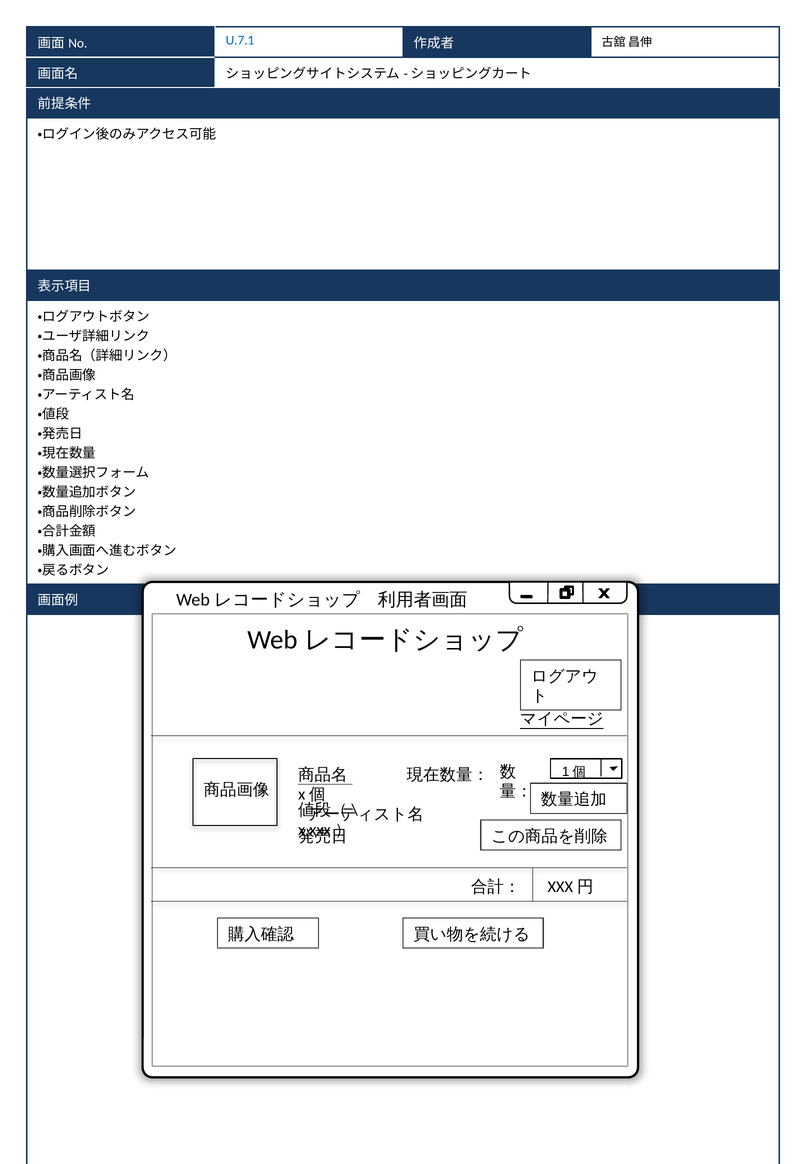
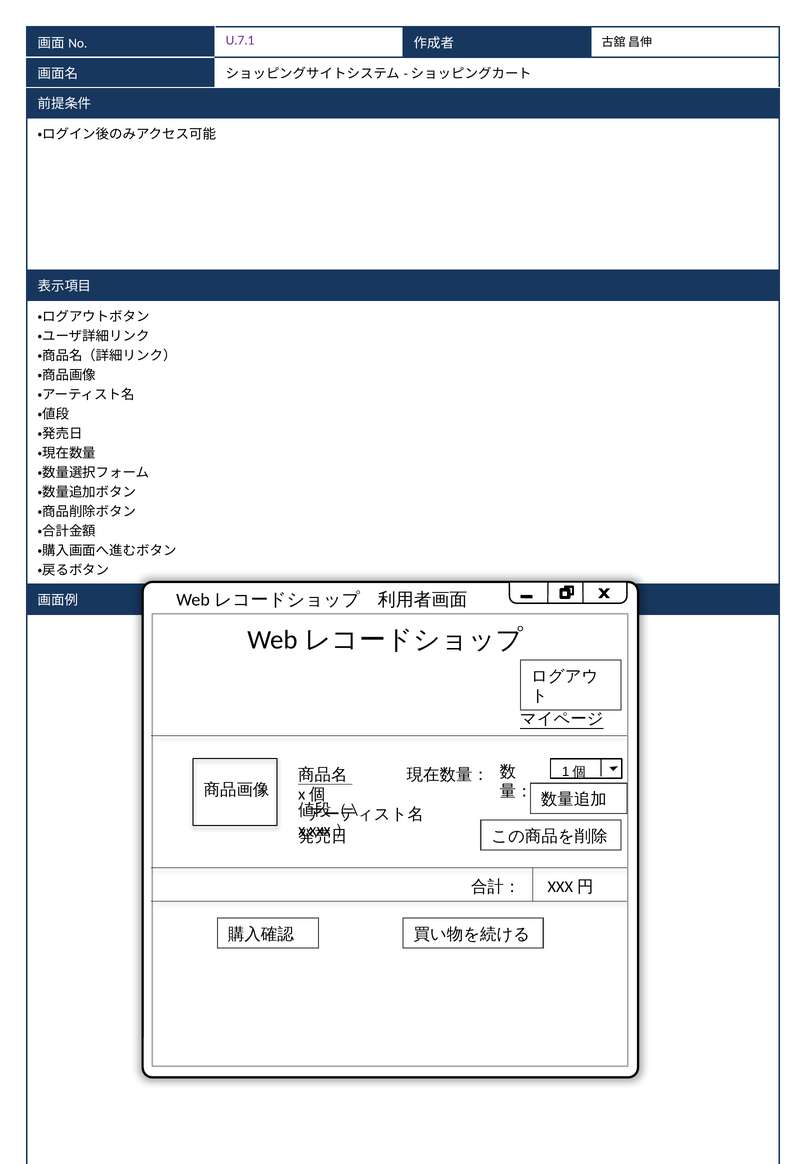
U.7.1 colour: blue -> purple (240, 41)
